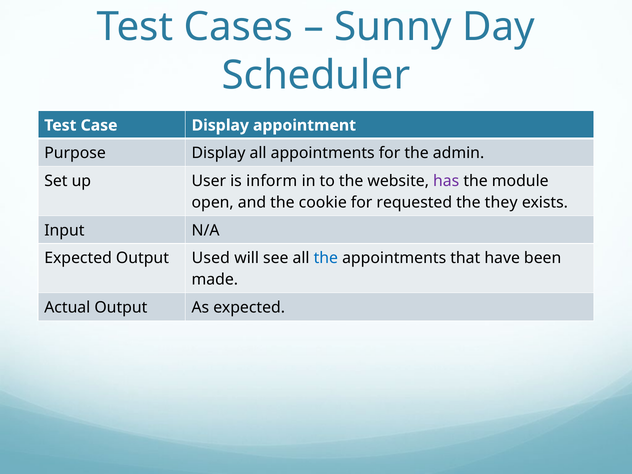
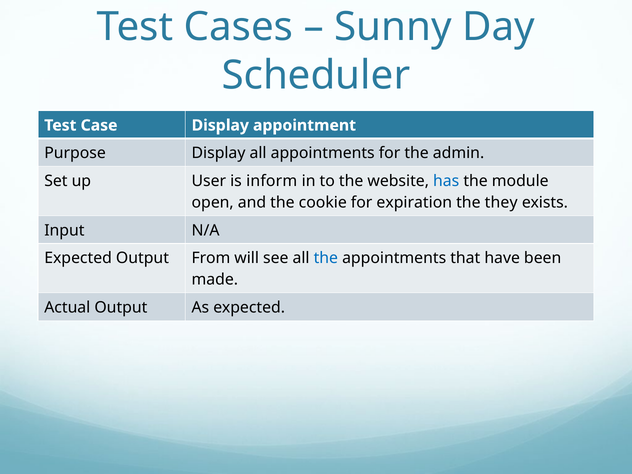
has colour: purple -> blue (446, 181)
requested: requested -> expiration (414, 203)
Used: Used -> From (211, 258)
